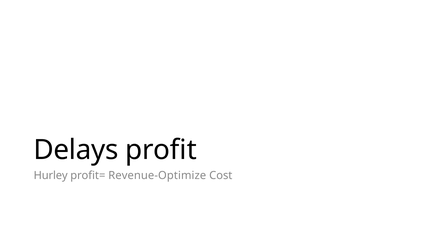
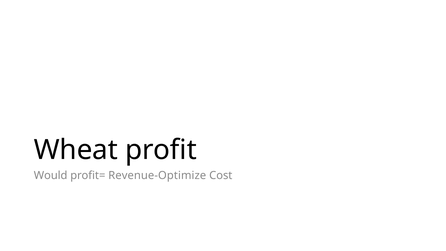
Delays: Delays -> Wheat (76, 150)
Hurley: Hurley -> Would (51, 176)
